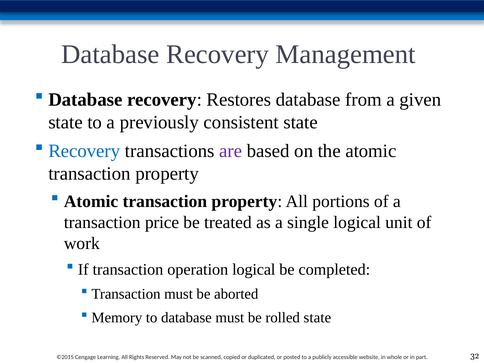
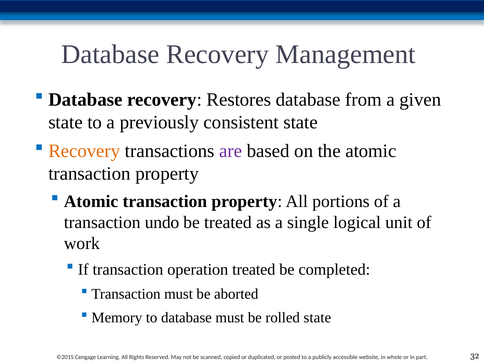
Recovery colour: blue -> orange (84, 151)
price: price -> undo (162, 222)
operation logical: logical -> treated (254, 269)
